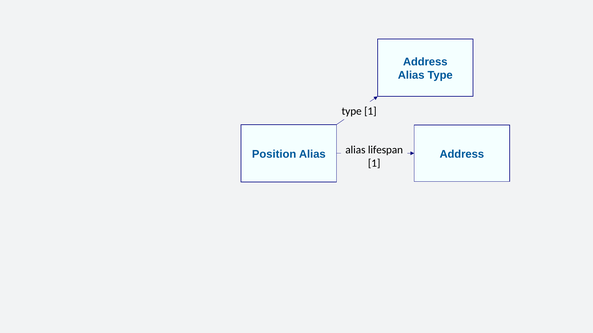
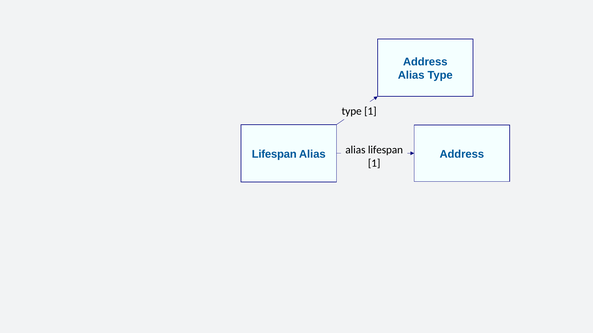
Position: Position -> Lifespan (274, 154)
